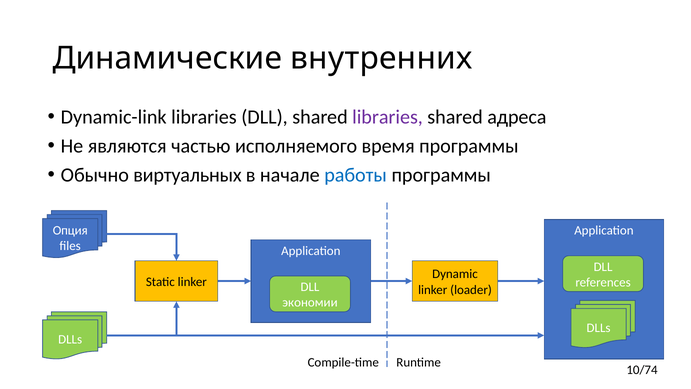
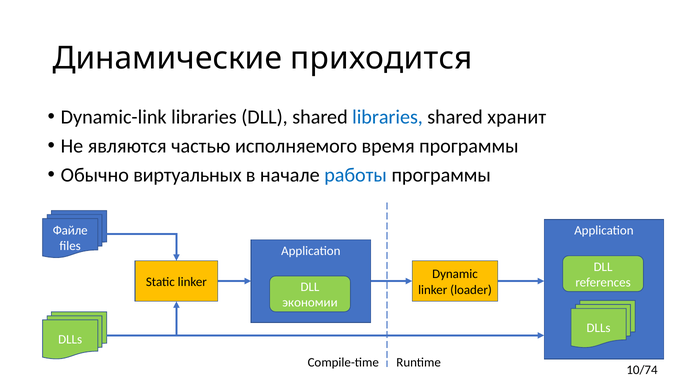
внутренних: внутренних -> приходится (382, 58)
libraries colour: purple -> blue (388, 117)
адреса: адреса -> хранит (517, 117)
Опция: Опция -> Файле (70, 230)
